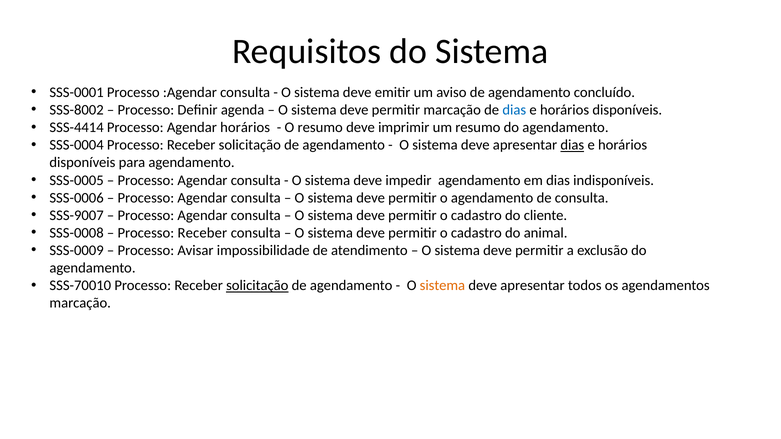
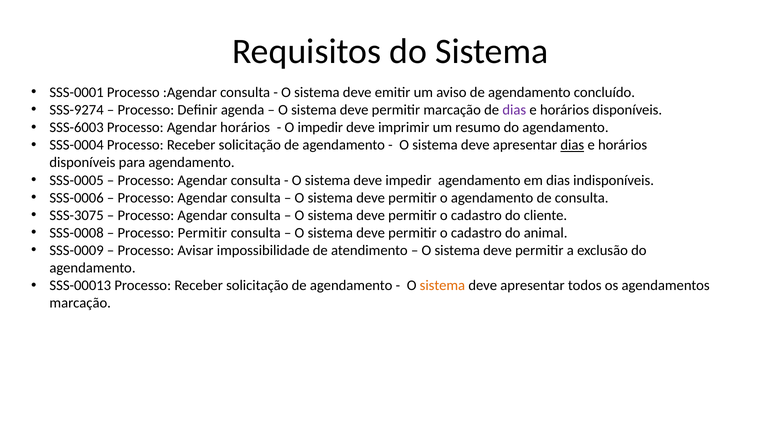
SSS-8002: SSS-8002 -> SSS-9274 (77, 110)
dias colour: blue -> purple (514, 110)
SSS-4414: SSS-4414 -> SSS-6003 (77, 128)
O resumo: resumo -> impedir (320, 128)
SSS-9007: SSS-9007 -> SSS-3075 (77, 215)
Receber: Receber -> Permitir (202, 233)
SSS-70010: SSS-70010 -> SSS-00013 (80, 286)
solicitação underline: present -> none (257, 286)
